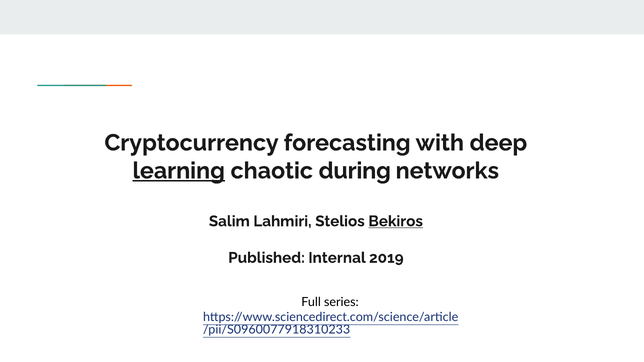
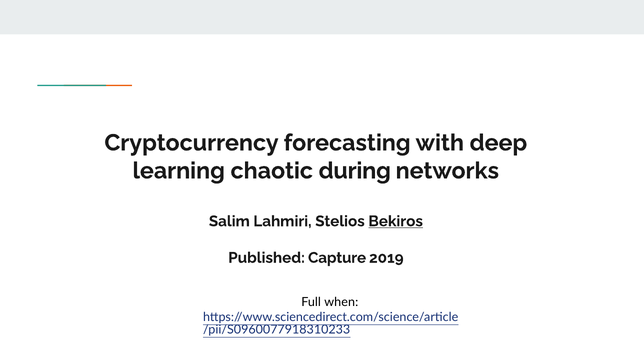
learning underline: present -> none (179, 171)
Internal: Internal -> Capture (337, 258)
series: series -> when (341, 303)
